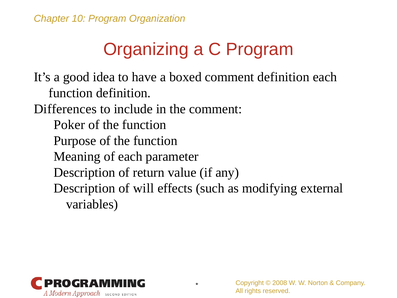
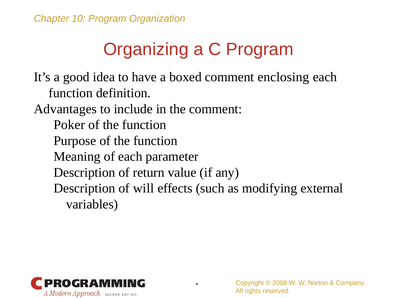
comment definition: definition -> enclosing (283, 77)
Differences: Differences -> Advantages (65, 109)
